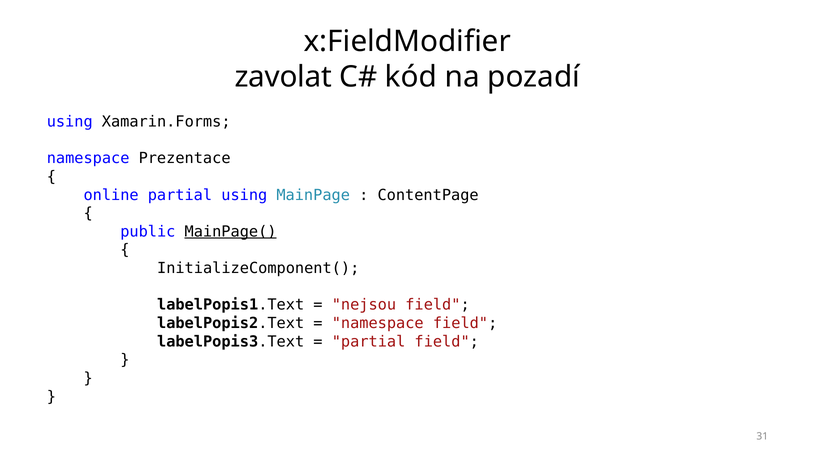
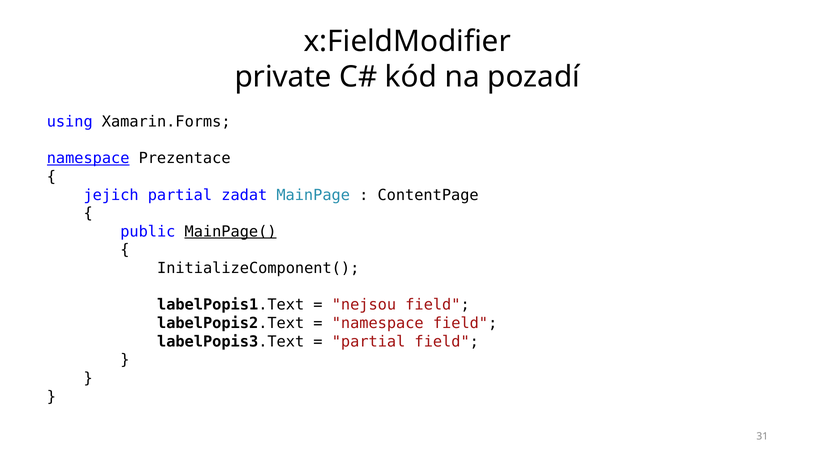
zavolat: zavolat -> private (283, 77)
namespace underline: none -> present (88, 159)
online: online -> jejich (111, 195)
partial using: using -> zadat (244, 195)
